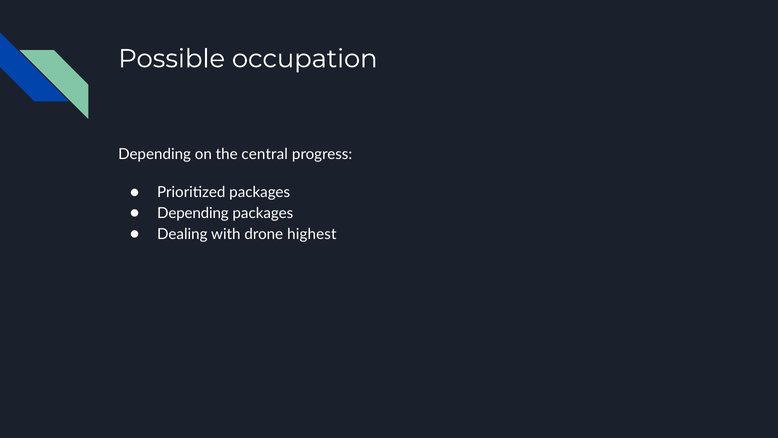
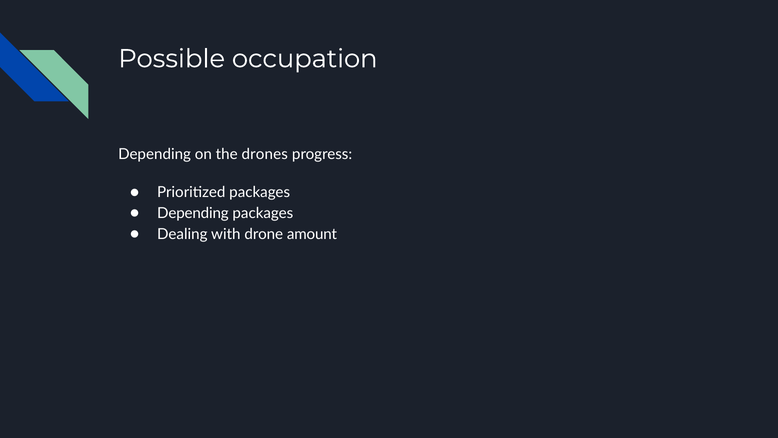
central: central -> drones (265, 154)
highest: highest -> amount (312, 234)
